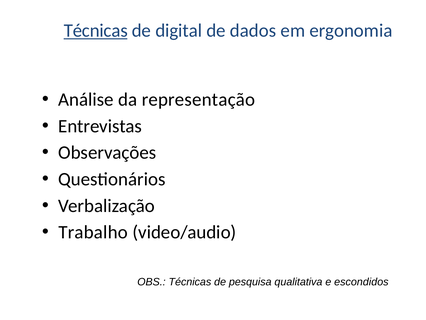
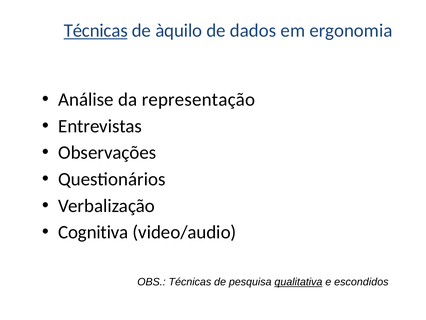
digital: digital -> àquilo (179, 31)
Trabalho: Trabalho -> Cognitiva (93, 232)
qualitativa underline: none -> present (298, 282)
